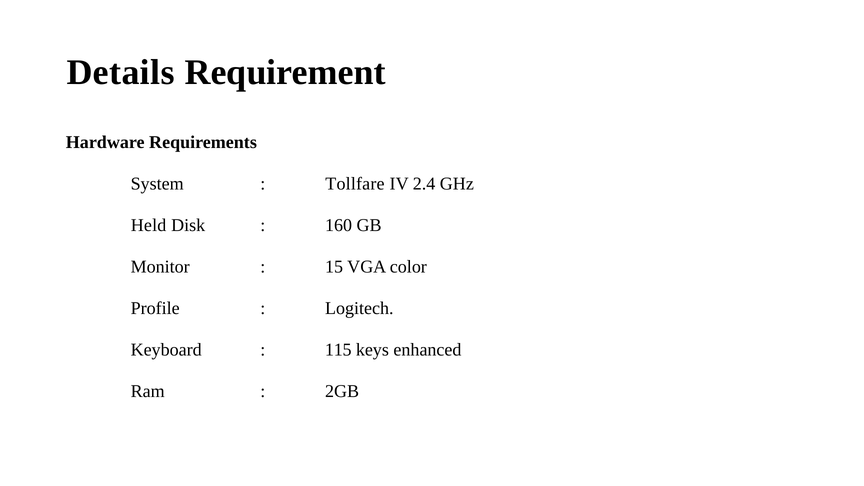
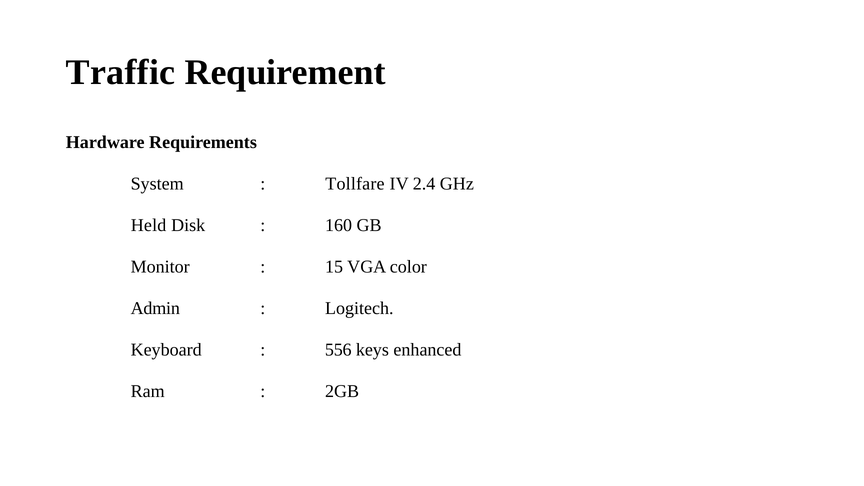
Details: Details -> Traffic (121, 73)
Profile: Profile -> Admin (155, 308)
115: 115 -> 556 (338, 350)
